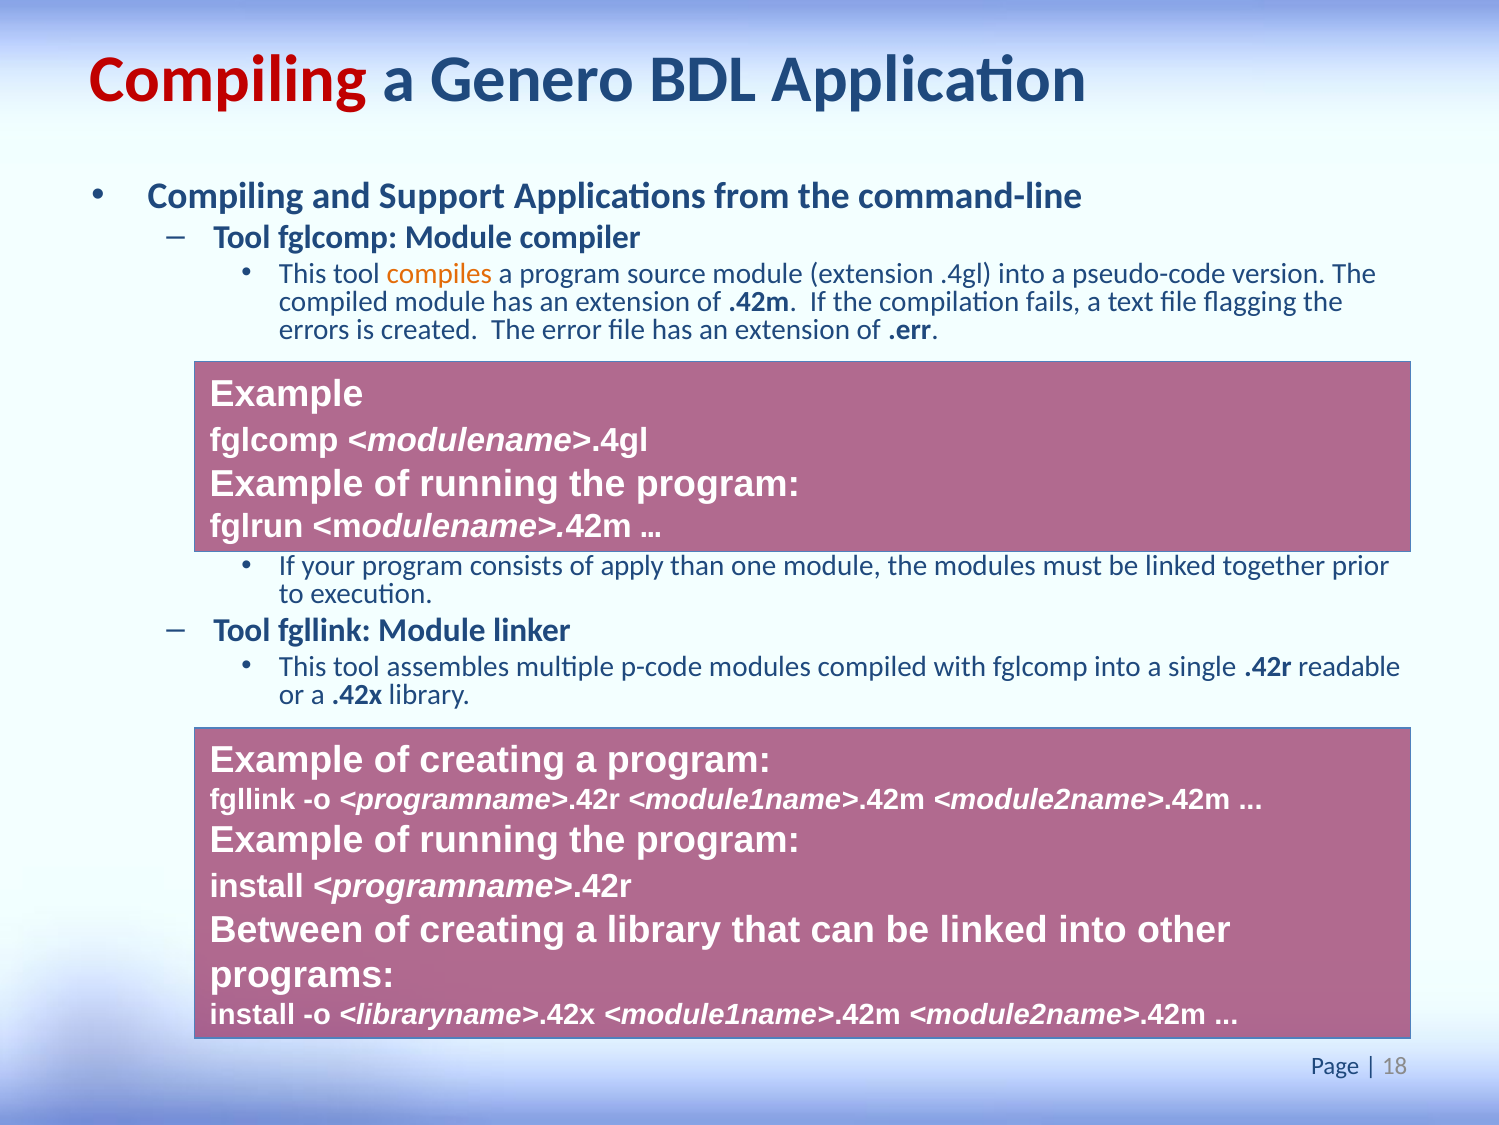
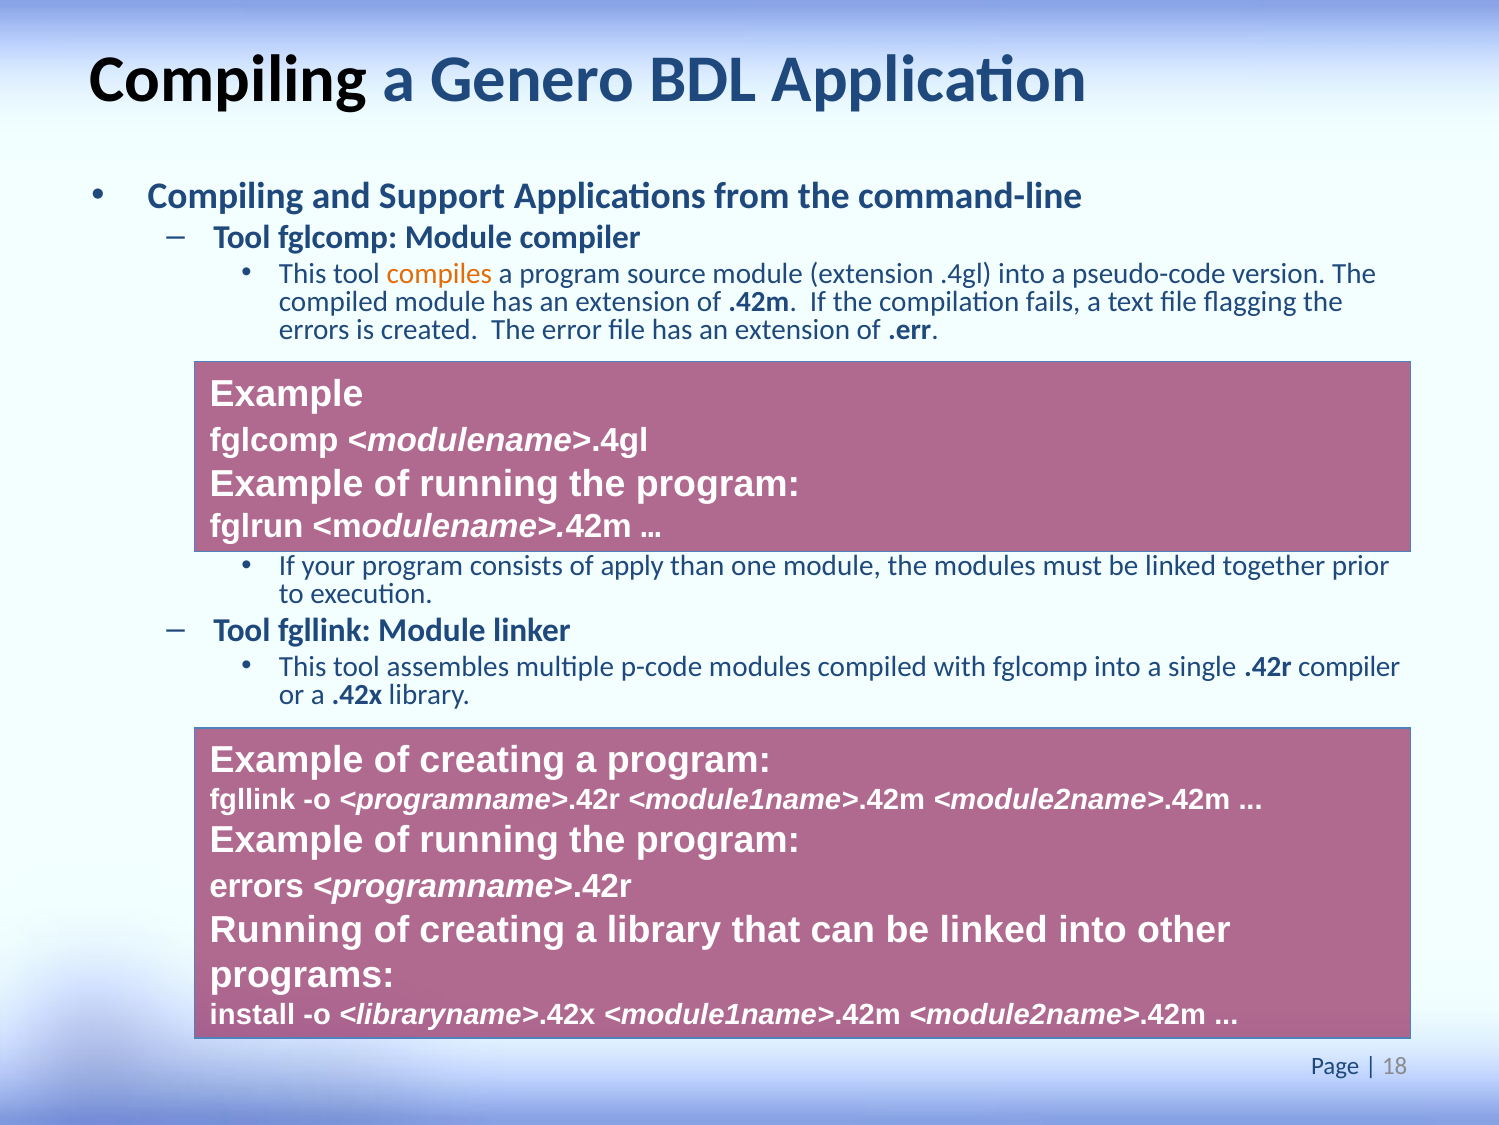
Compiling colour: red -> black (228, 79)
.42r readable: readable -> compiler (1349, 666)
install: install -> errors (257, 886)
Between: Between -> Running (286, 930)
